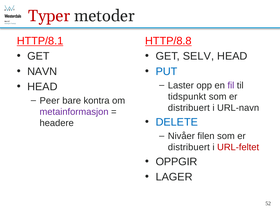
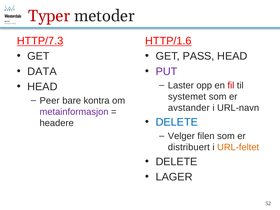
HTTP/8.1: HTTP/8.1 -> HTTP/7.3 (40, 41)
HTTP/8.8: HTTP/8.8 -> HTTP/1.6 (168, 41)
SELV: SELV -> PASS (199, 56)
NAVN: NAVN -> DATA (42, 71)
PUT colour: blue -> purple (167, 71)
fil colour: purple -> red (231, 85)
tidspunkt: tidspunkt -> systemet (187, 97)
distribuert: distribuert -> avstander (189, 108)
Nivåer: Nivåer -> Velger (181, 136)
URL-feltet colour: red -> orange (238, 147)
OPPGIR: OPPGIR -> DELETE (177, 162)
